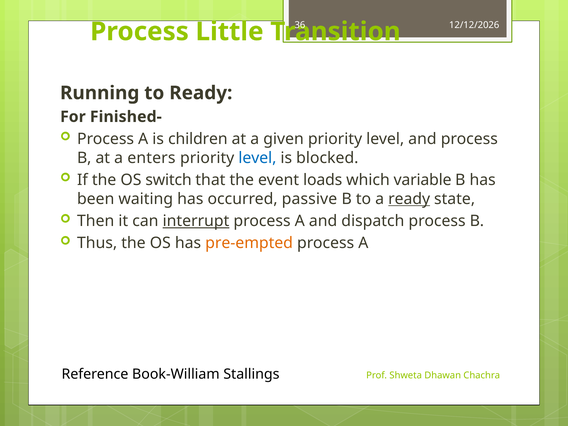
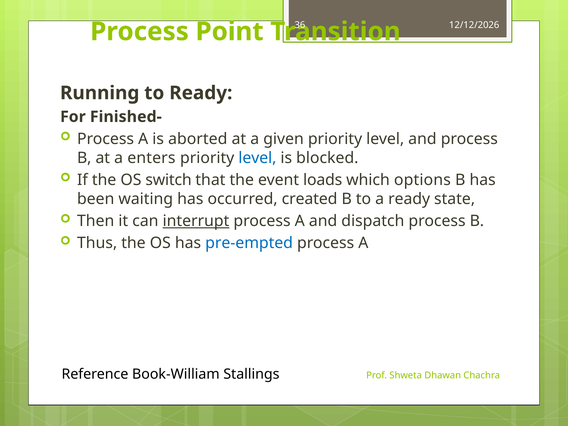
Little: Little -> Point (230, 32)
children: children -> aborted (198, 139)
variable: variable -> options (422, 180)
passive: passive -> created (310, 199)
ready underline: present -> none (409, 199)
pre-empted colour: orange -> blue (249, 243)
